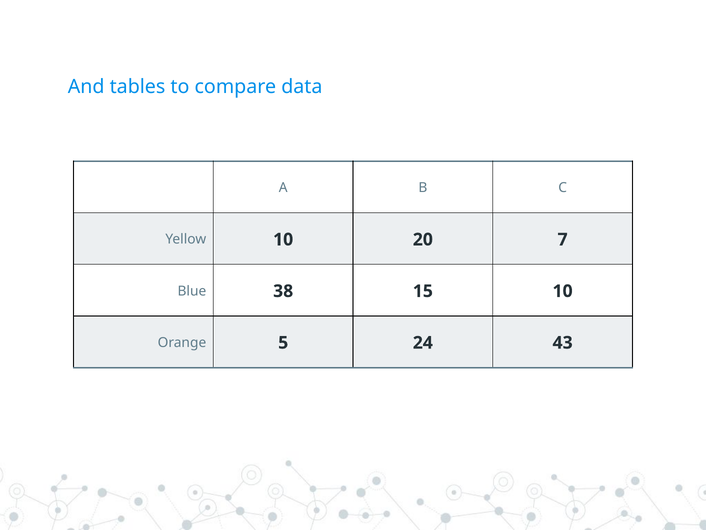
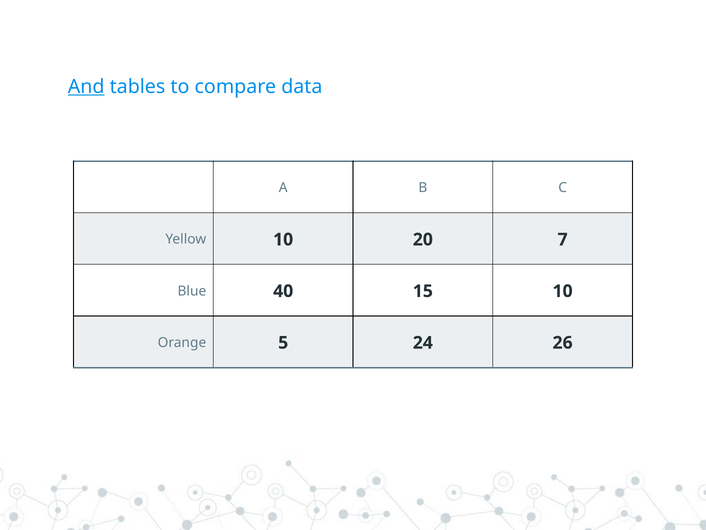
And underline: none -> present (86, 87)
38: 38 -> 40 (283, 291)
43: 43 -> 26 (563, 342)
